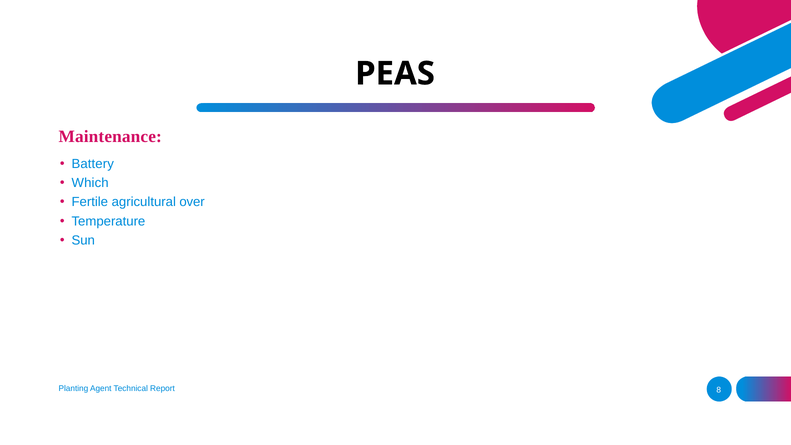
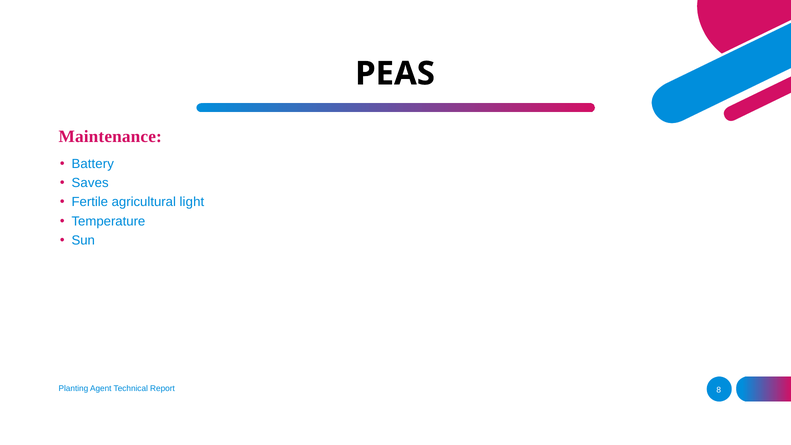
Which: Which -> Saves (90, 183)
over: over -> light (192, 202)
